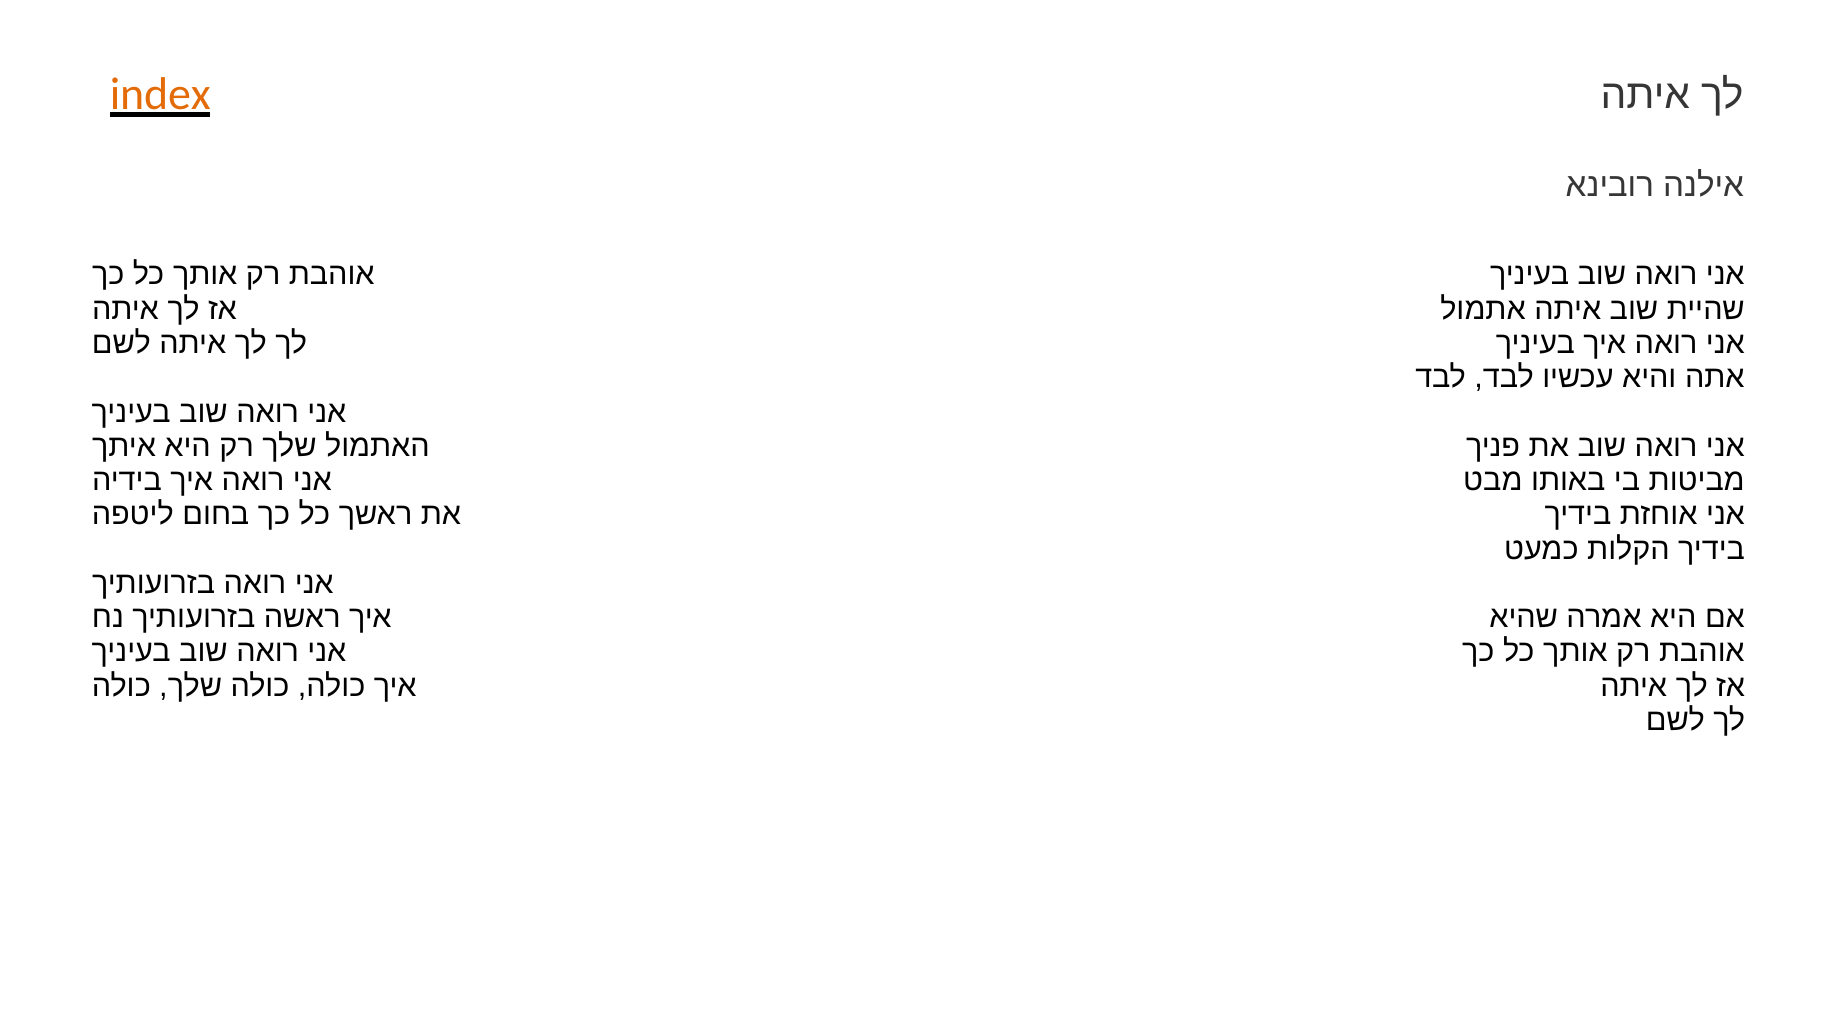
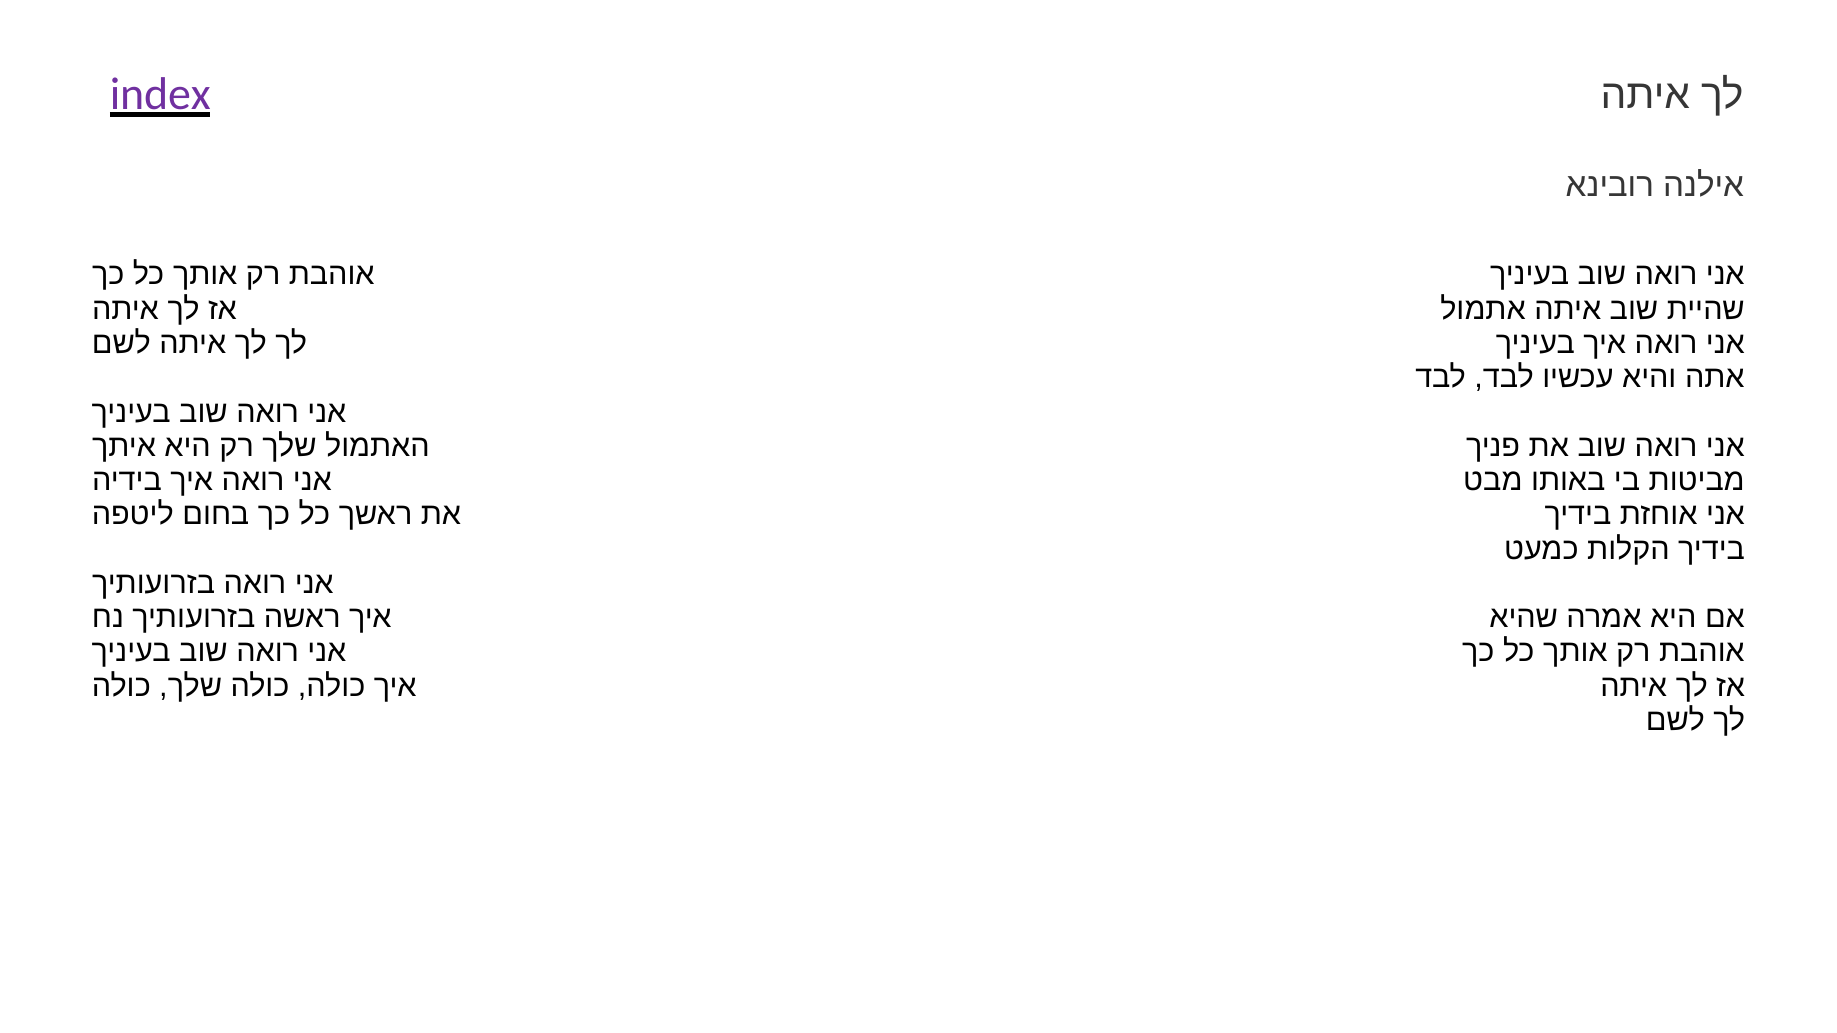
index colour: orange -> purple (160, 95)
